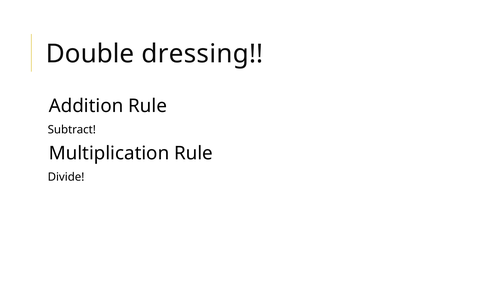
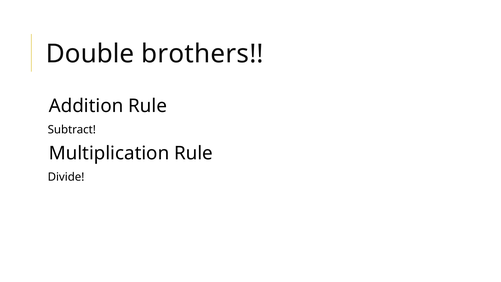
dressing: dressing -> brothers (202, 54)
